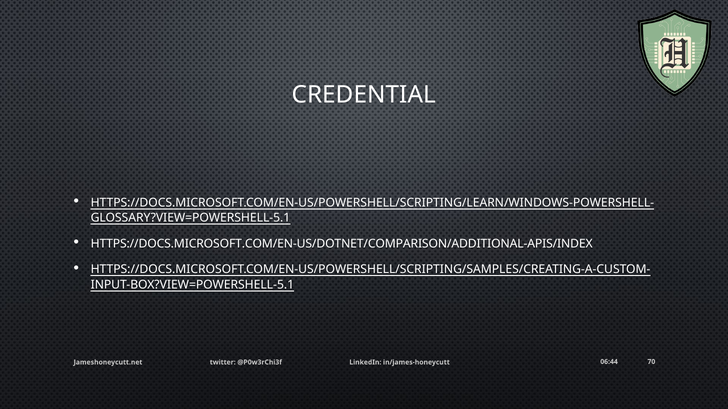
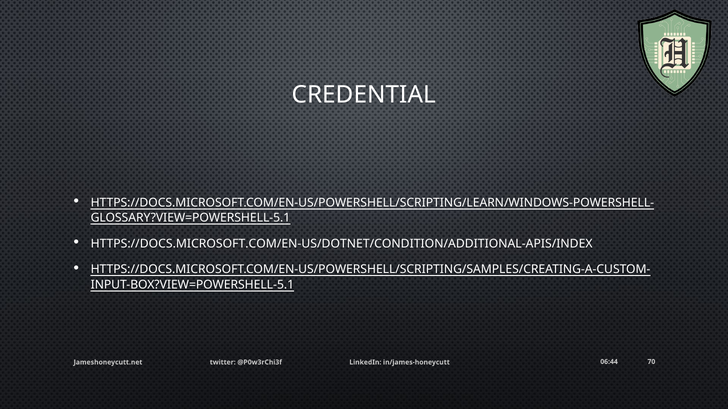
HTTPS://DOCS.MICROSOFT.COM/EN-US/DOTNET/COMPARISON/ADDITIONAL-APIS/INDEX: HTTPS://DOCS.MICROSOFT.COM/EN-US/DOTNET/COMPARISON/ADDITIONAL-APIS/INDEX -> HTTPS://DOCS.MICROSOFT.COM/EN-US/DOTNET/CONDITION/ADDITIONAL-APIS/INDEX (342, 244)
